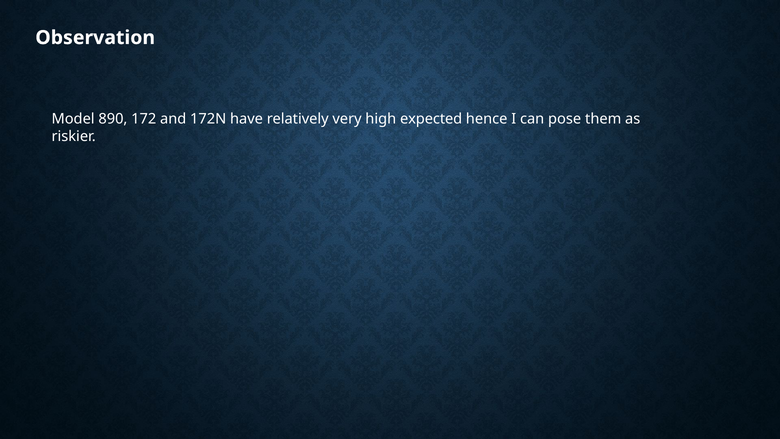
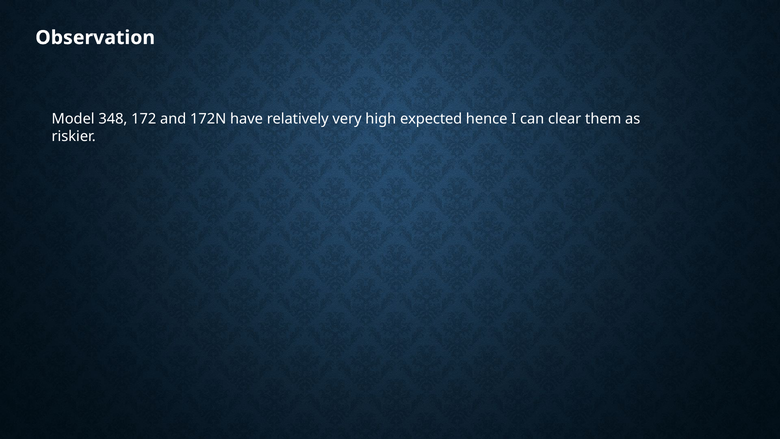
890: 890 -> 348 (113, 119)
pose: pose -> clear (565, 119)
